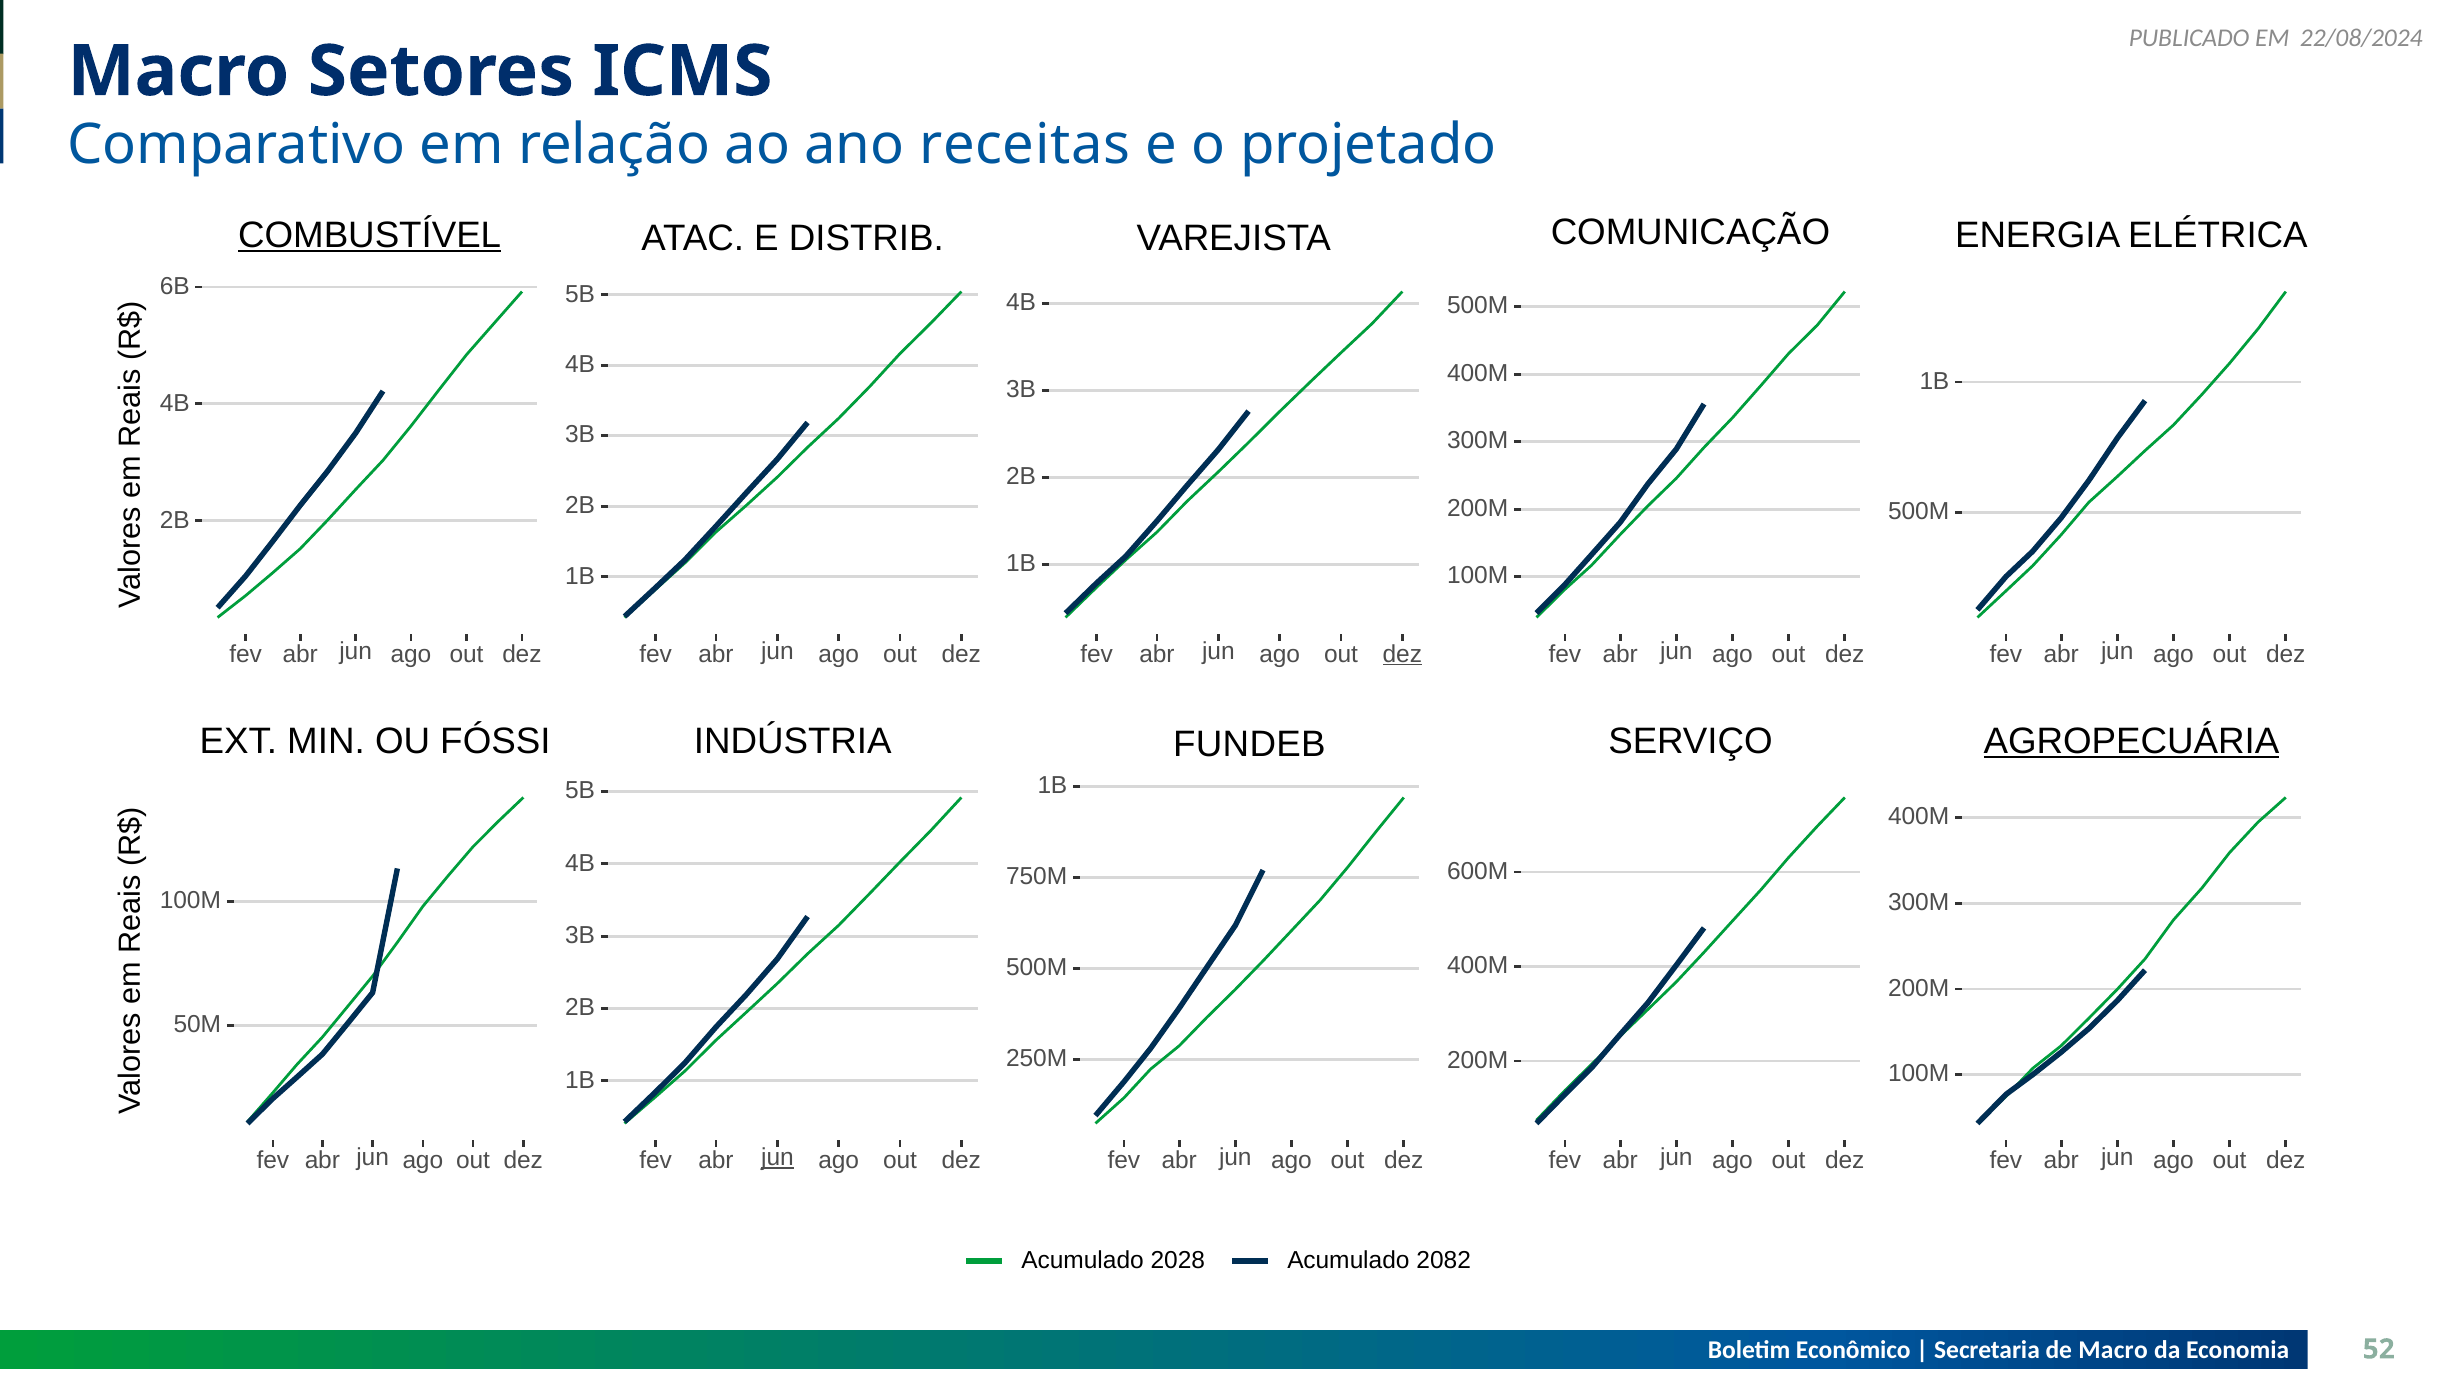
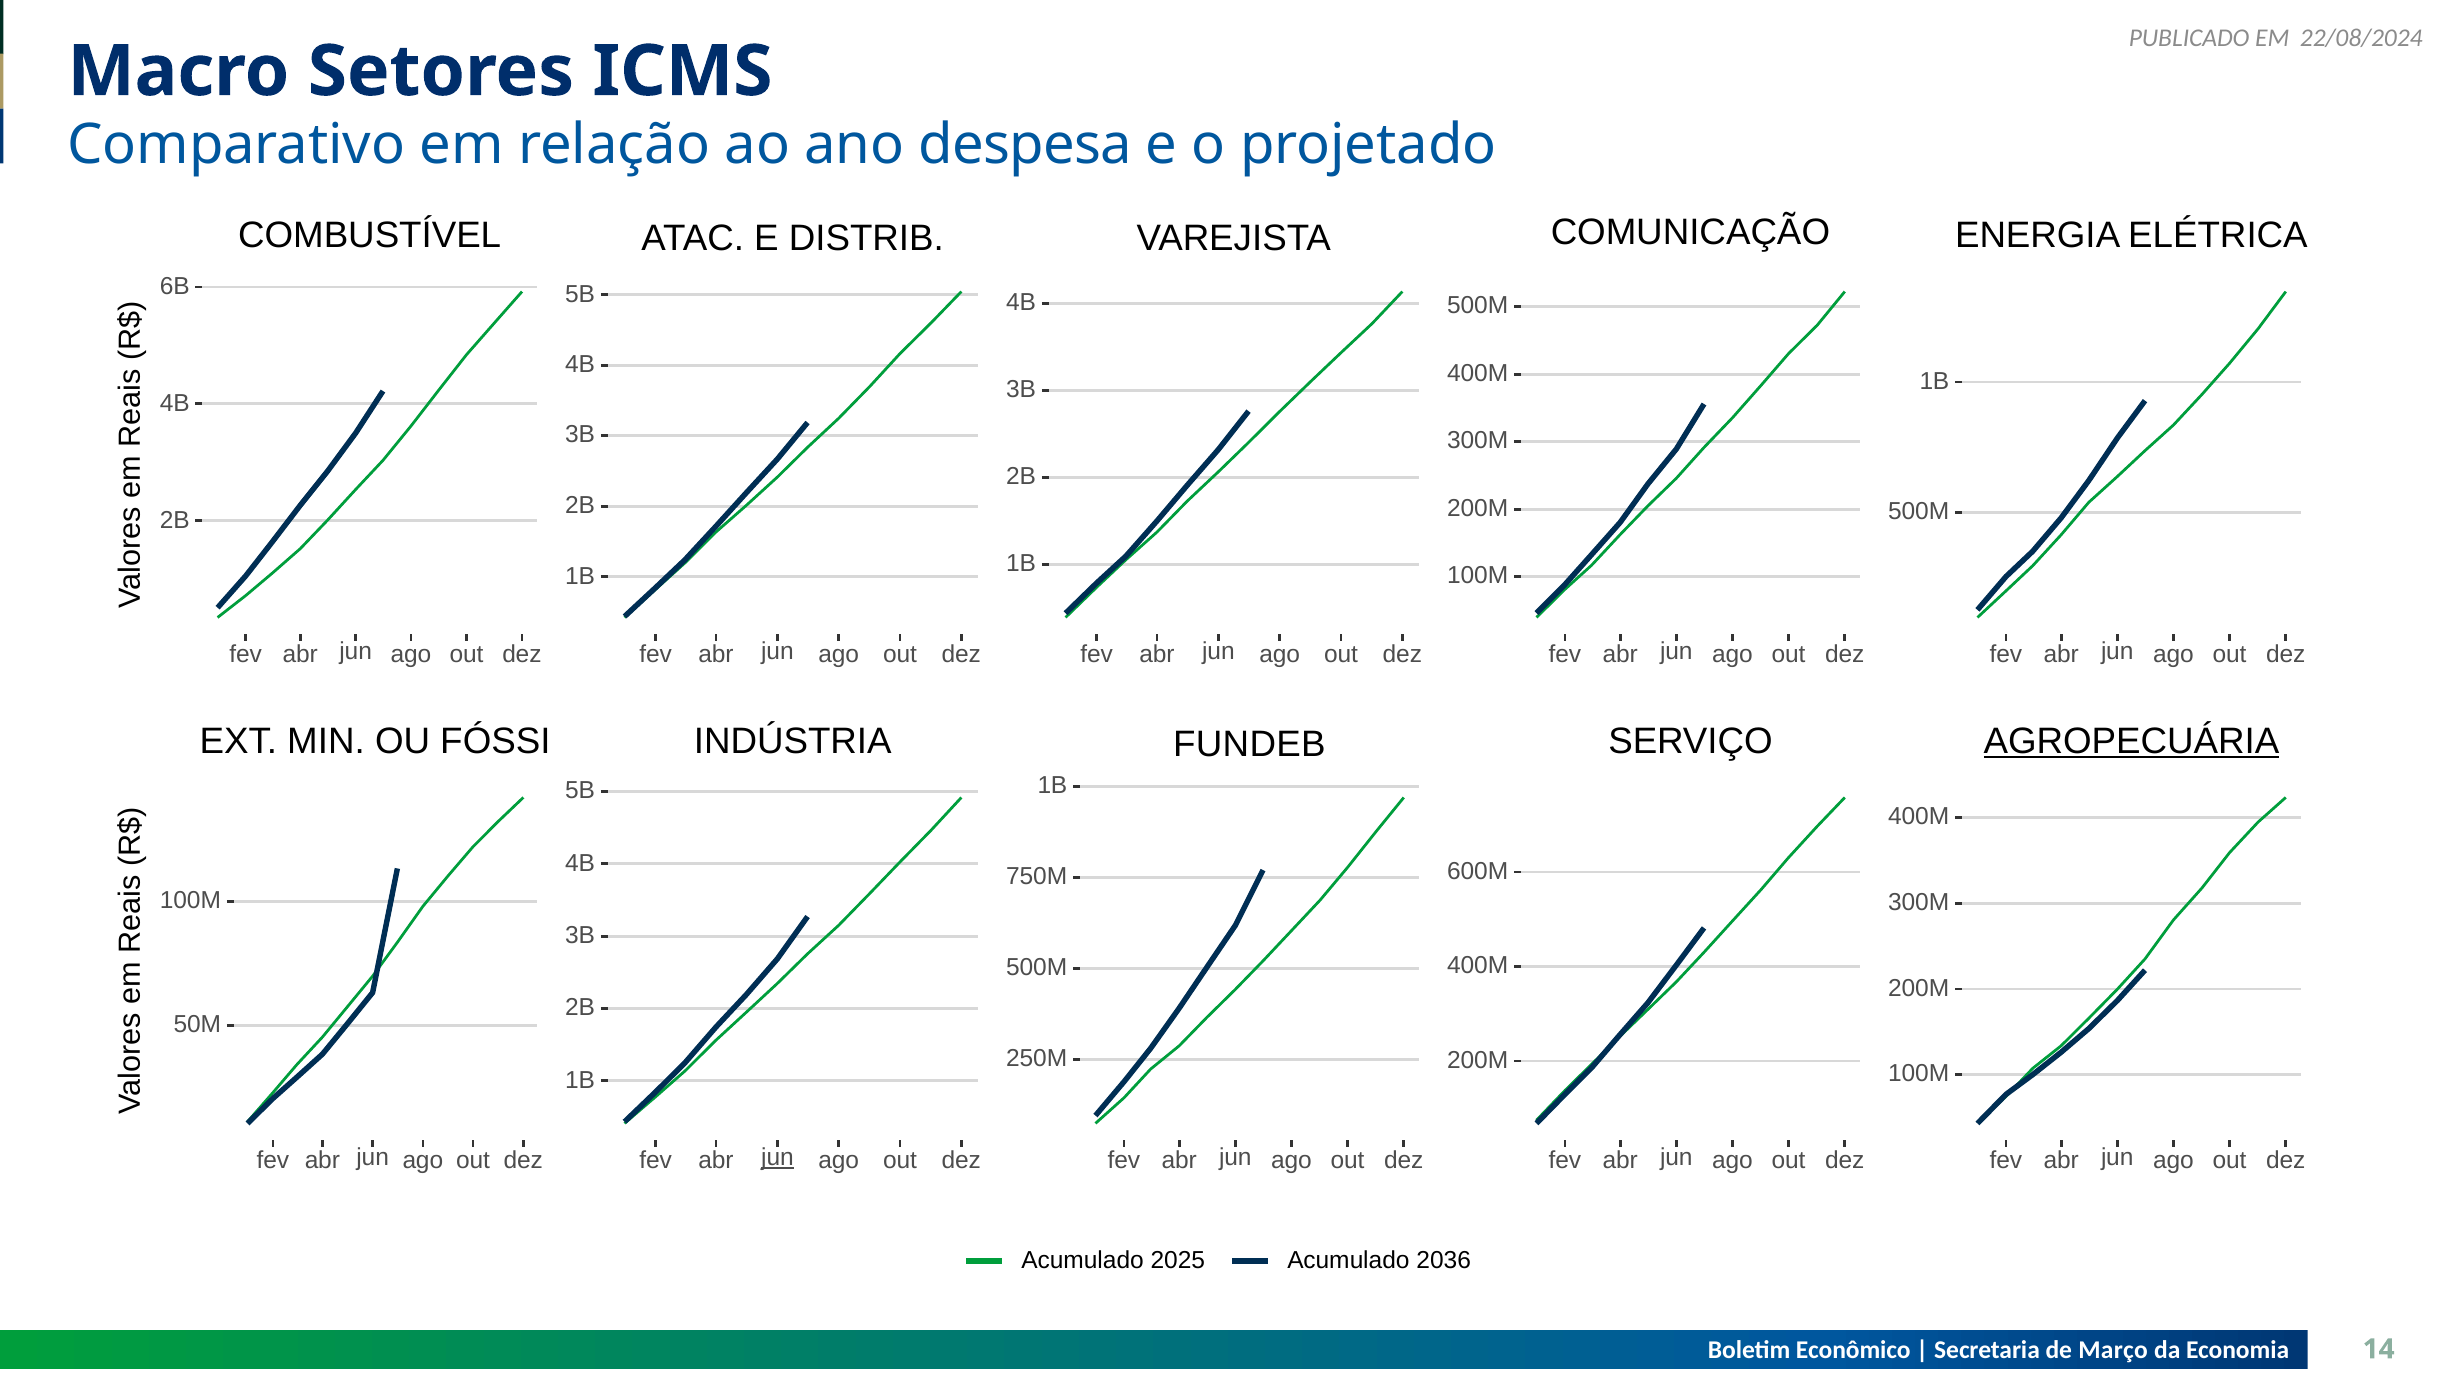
receitas: receitas -> despesa (1025, 145)
COMBUSTÍVEL underline: present -> none (370, 236)
dez underline: present -> none (1402, 654)
2028: 2028 -> 2025 (1178, 1260)
2082: 2082 -> 2036 (1444, 1260)
de Macro: Macro -> Março (2113, 1351)
52: 52 -> 14 (2379, 1349)
